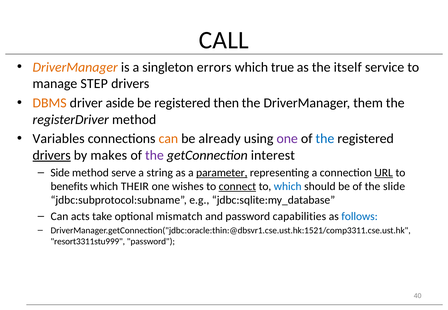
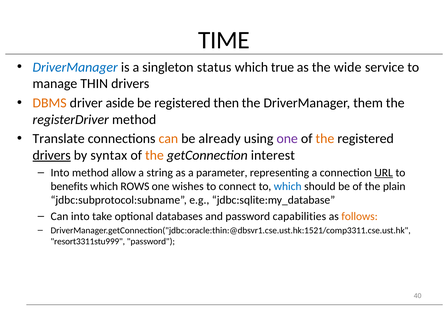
CALL: CALL -> TIME (224, 40)
DriverManager colour: orange -> blue (75, 67)
errors: errors -> status (214, 67)
itself: itself -> wide (348, 67)
STEP: STEP -> THIN (94, 84)
Variables: Variables -> Translate (59, 139)
the colour: blue -> orange (325, 139)
makes: makes -> syntax (109, 155)
the colour: purple -> orange (154, 155)
Side: Side -> Into (60, 173)
serve: serve -> allow (124, 173)
parameter underline: present -> none (222, 173)
THEIR: THEIR -> ROWS (135, 186)
connect underline: present -> none (237, 186)
slide: slide -> plain (394, 186)
Can acts: acts -> into (80, 216)
mismatch: mismatch -> databases (179, 216)
follows colour: blue -> orange (360, 216)
